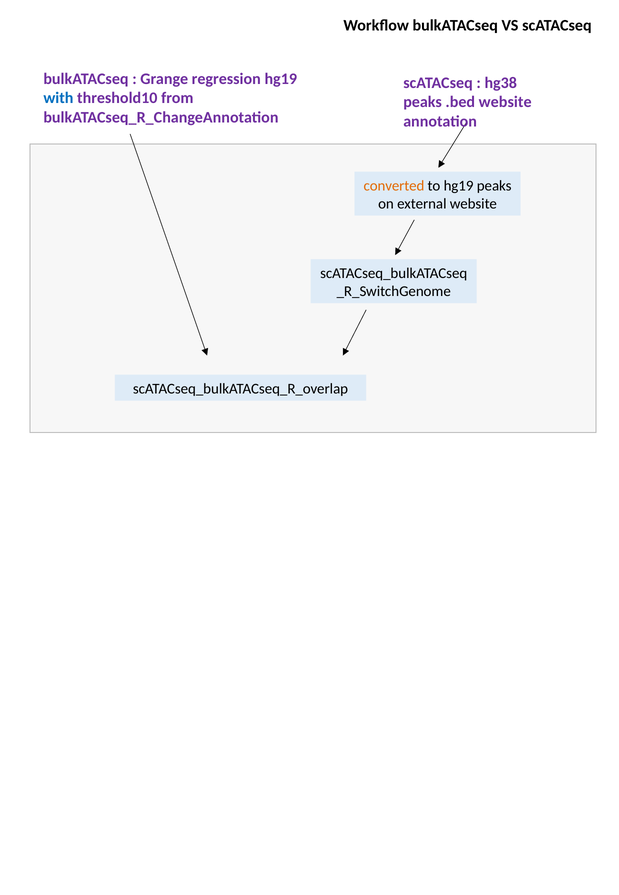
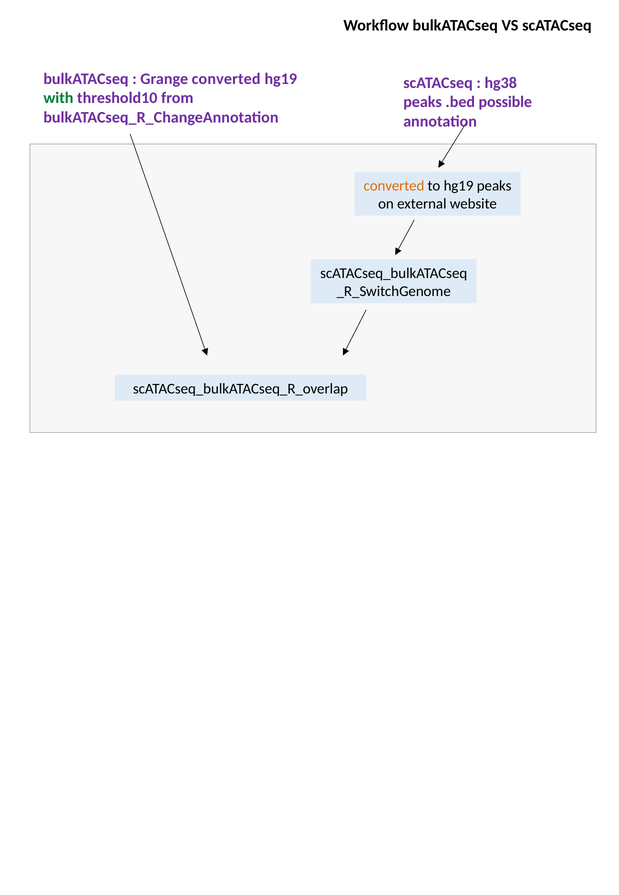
Grange regression: regression -> converted (226, 79)
with colour: blue -> green (58, 98)
.bed website: website -> possible (505, 102)
